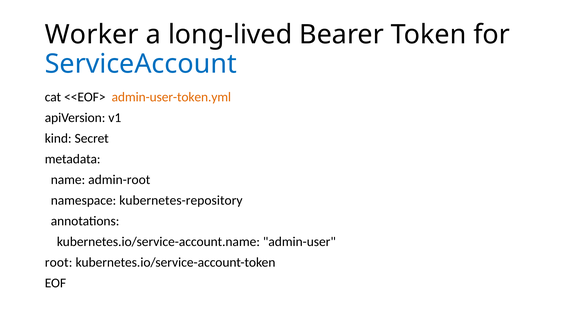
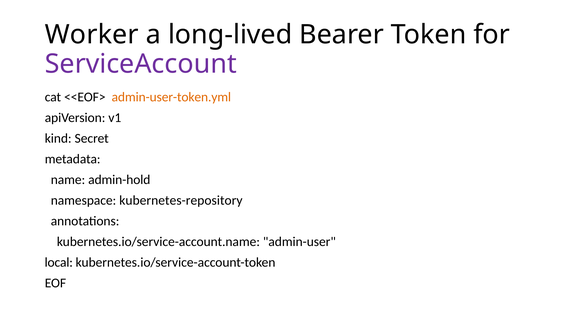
ServiceAccount colour: blue -> purple (141, 64)
admin-root: admin-root -> admin-hold (119, 180)
root: root -> local (59, 262)
